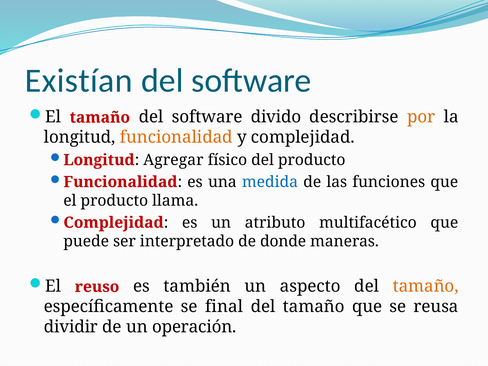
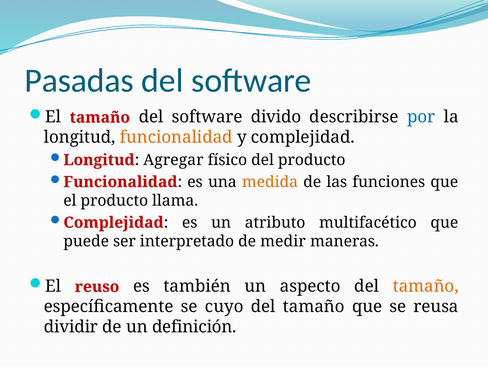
Existían: Existían -> Pasadas (79, 81)
por colour: orange -> blue (421, 117)
medida colour: blue -> orange (270, 182)
donde: donde -> medir (283, 241)
final: final -> cuyo (224, 307)
operación: operación -> definición (194, 327)
